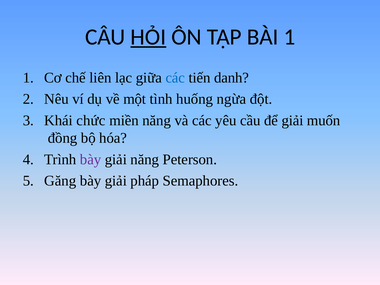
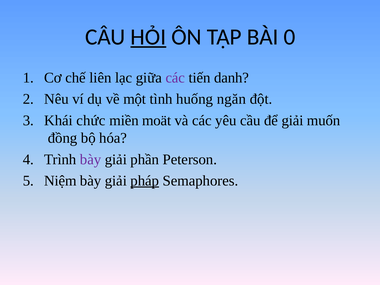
BÀI 1: 1 -> 0 (290, 37)
các colour: blue -> purple (175, 78)
ngừa: ngừa -> ngăn (231, 99)
miền năng: năng -> moät (157, 120)
giải năng: năng -> phần (145, 159)
Găng: Găng -> Niệm (60, 181)
pháp underline: none -> present (145, 181)
